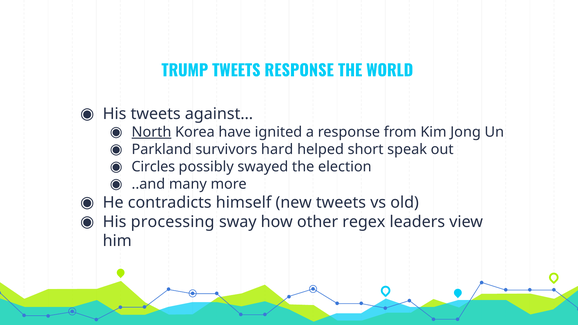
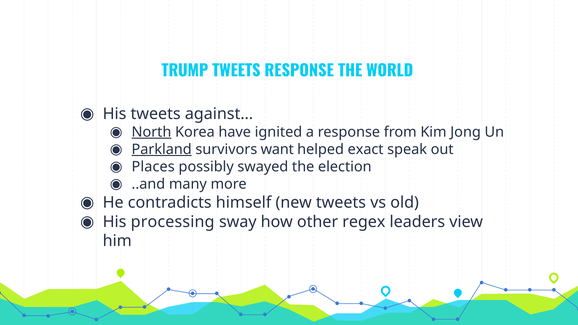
Parkland underline: none -> present (162, 149)
hard: hard -> want (277, 149)
short: short -> exact (366, 149)
Circles: Circles -> Places (153, 167)
